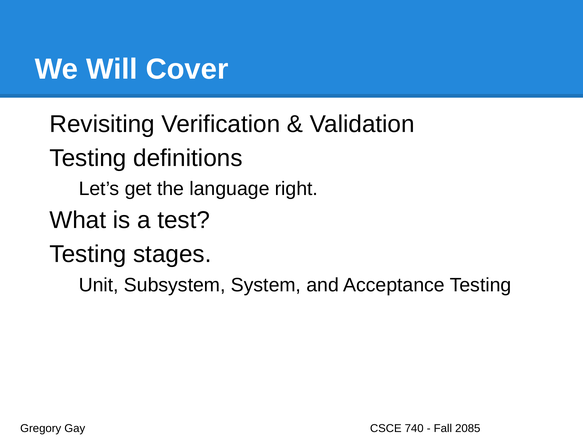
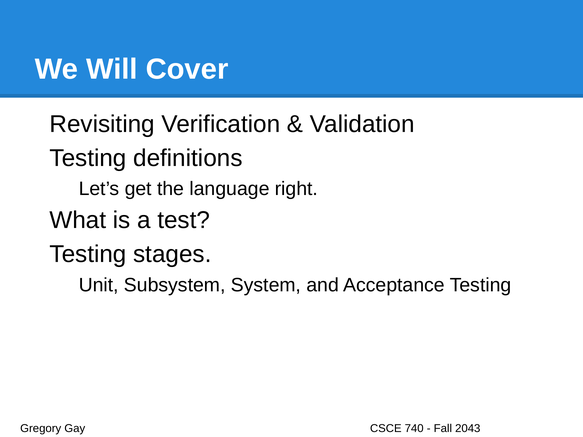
2085: 2085 -> 2043 (468, 429)
